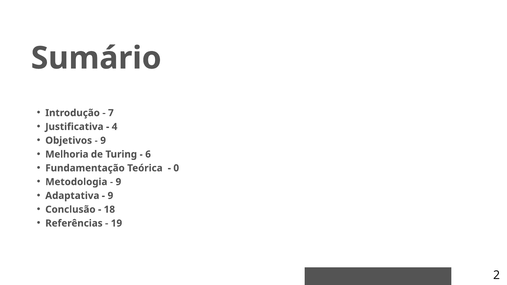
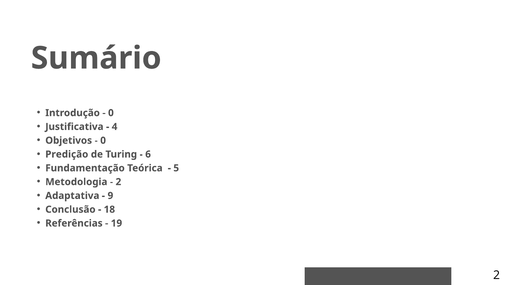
7: 7 -> 0 (111, 113)
9: 9 -> 0 (103, 141)
Melhoria: Melhoria -> Predição (67, 154)
0: 0 -> 5 (176, 168)
9: 9 -> 2 (118, 182)
